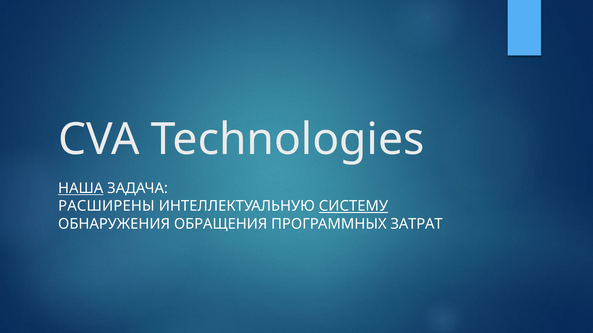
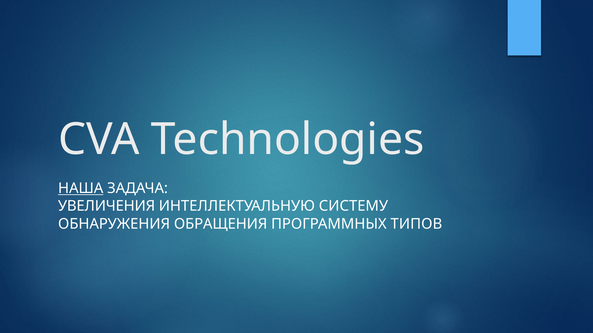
РАСШИРЕНЫ: РАСШИРЕНЫ -> УВЕЛИЧЕНИЯ (107, 206)
СИСТЕМУ underline: present -> none (353, 206)
ЗАТРАТ: ЗАТРАТ -> ТИПОВ (416, 224)
